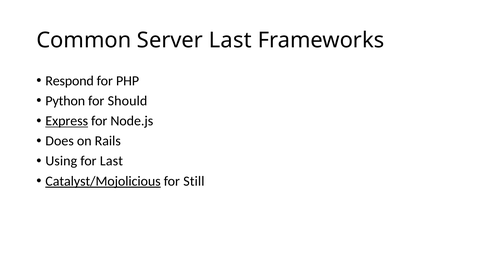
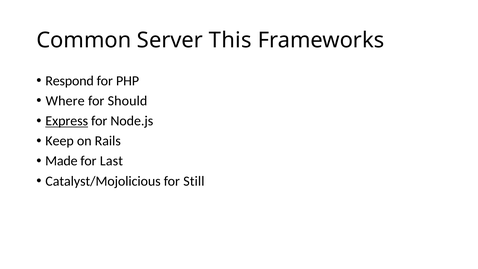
Server Last: Last -> This (230, 40)
Python: Python -> Where (65, 101)
Does: Does -> Keep (60, 141)
Using: Using -> Made (61, 161)
Catalyst/Mojolicious underline: present -> none (103, 181)
